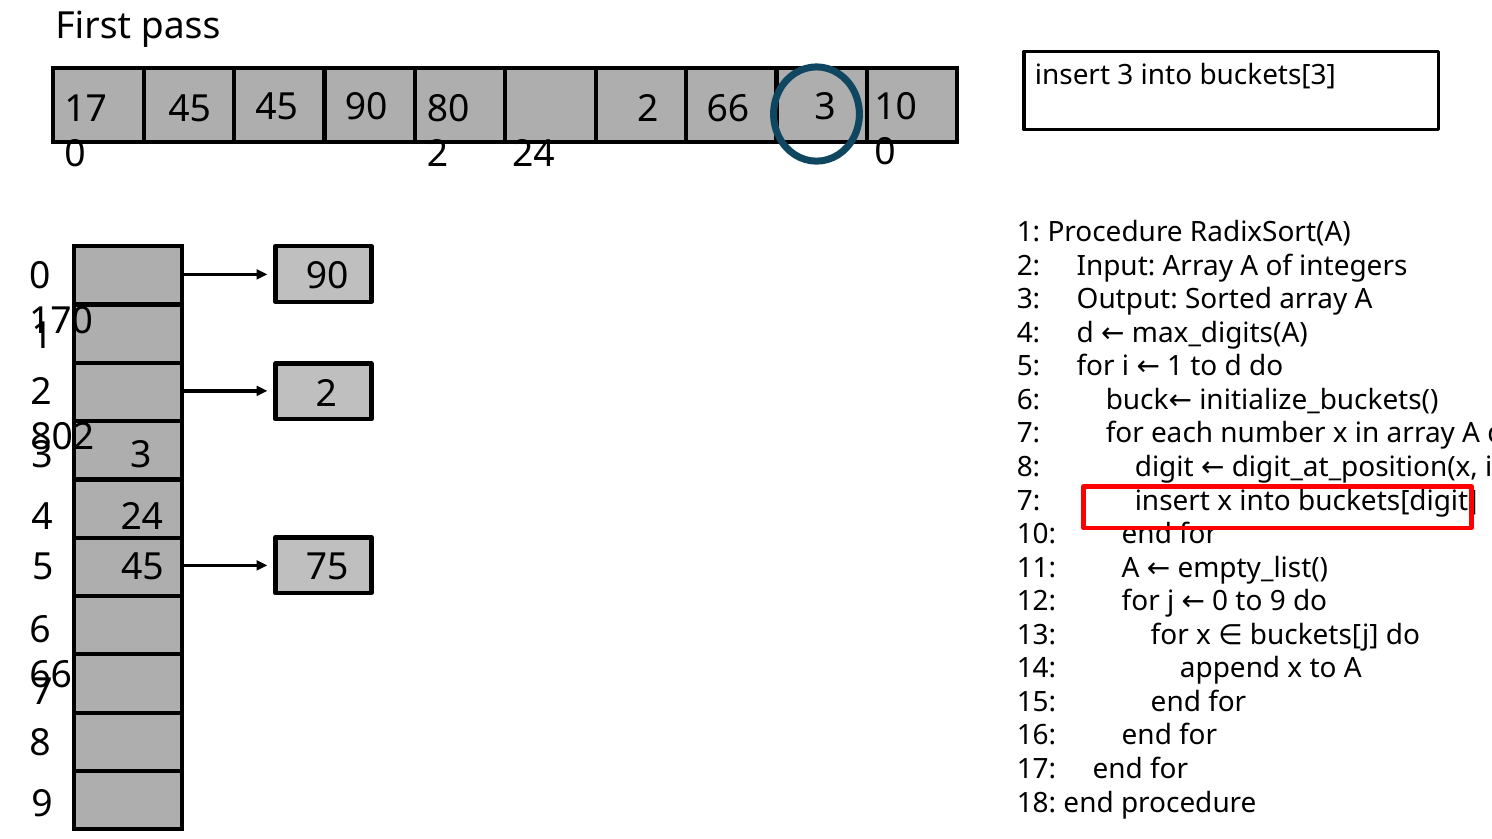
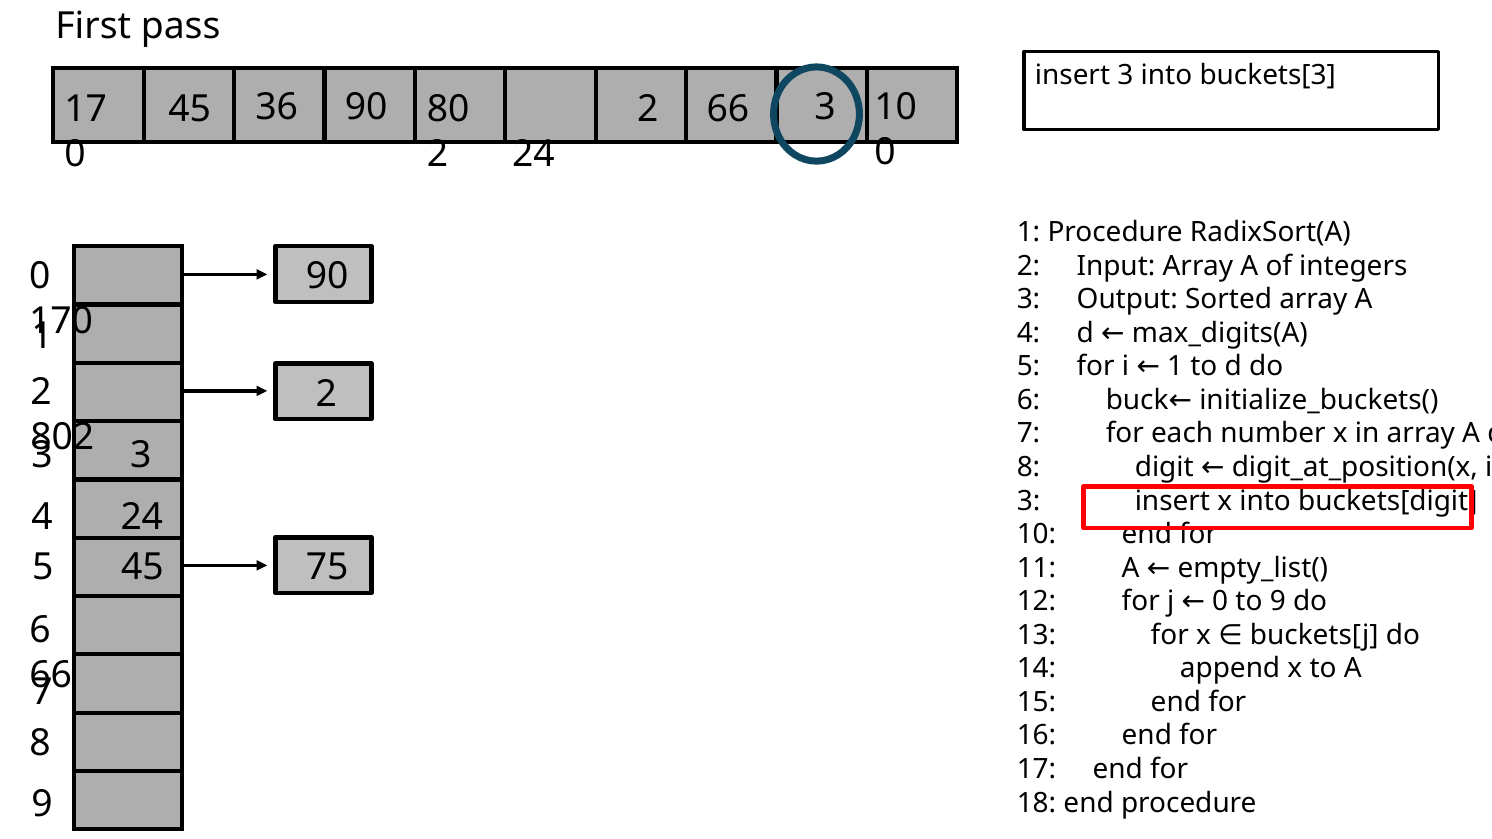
45 45: 45 -> 36 (277, 107)
7: 7 -> 3 (1029, 501)
